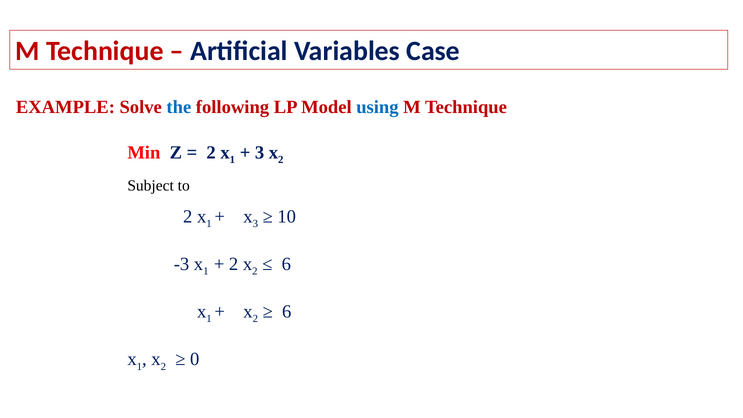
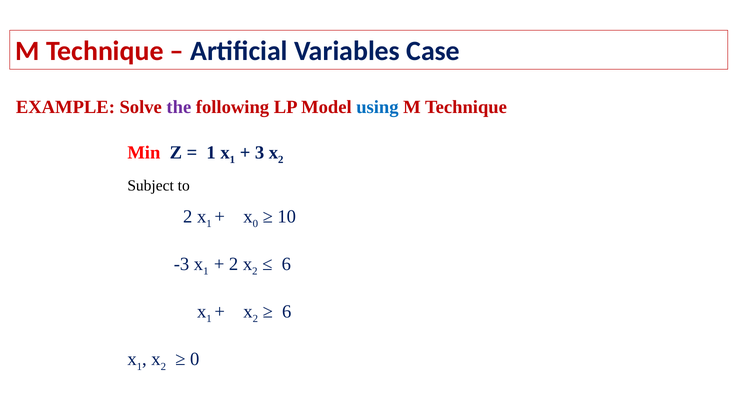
the colour: blue -> purple (179, 107)
2: 2 -> 1 (211, 152)
3: 3 -> 0 (255, 224)
